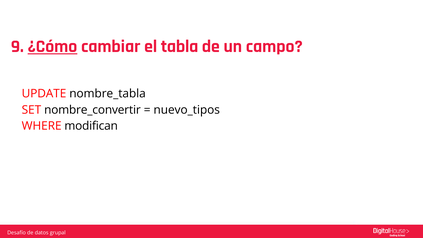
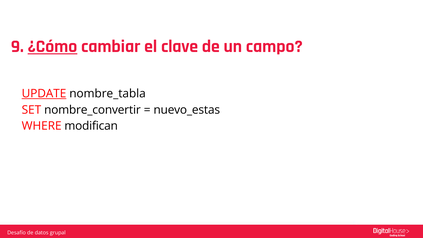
tabla: tabla -> clave (180, 46)
UPDATE underline: none -> present (44, 94)
nuevo_tipos: nuevo_tipos -> nuevo_estas (187, 110)
